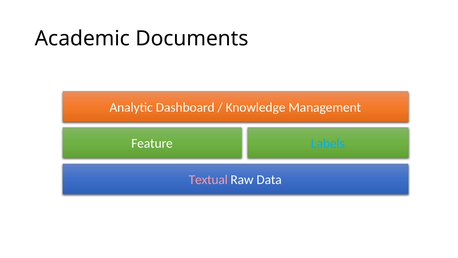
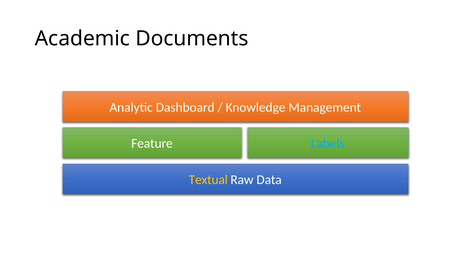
Textual colour: pink -> yellow (208, 180)
